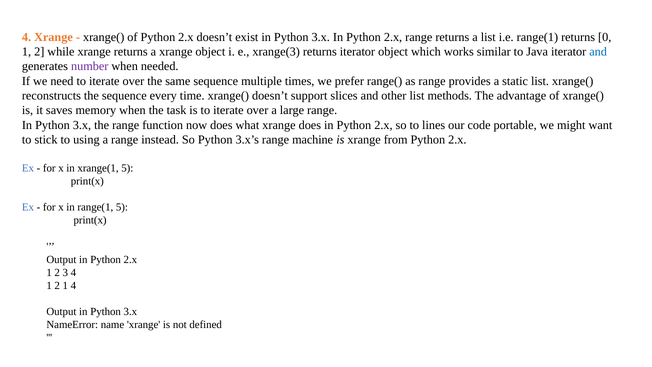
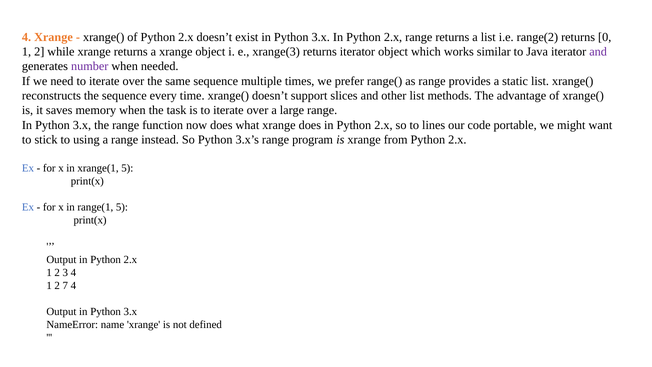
i.e range(1: range(1 -> range(2 (537, 37)
and colour: blue -> purple (598, 52)
machine: machine -> program (313, 140)
2 1: 1 -> 7 (65, 285)
